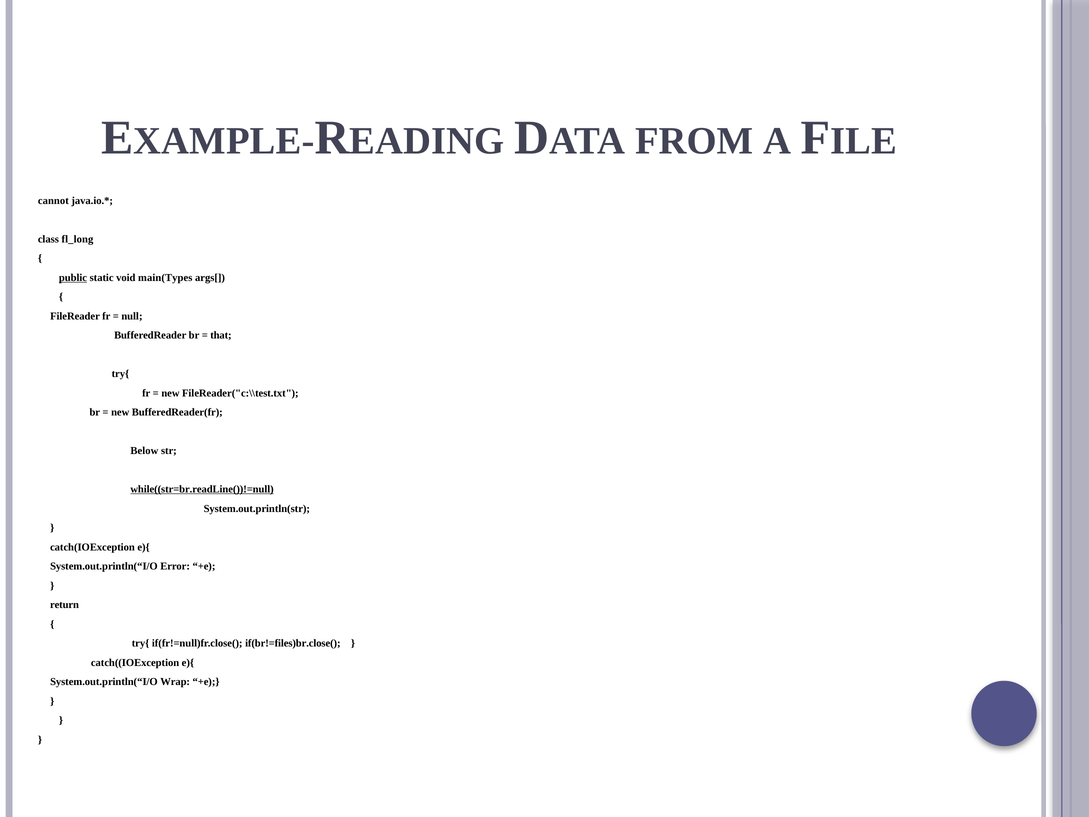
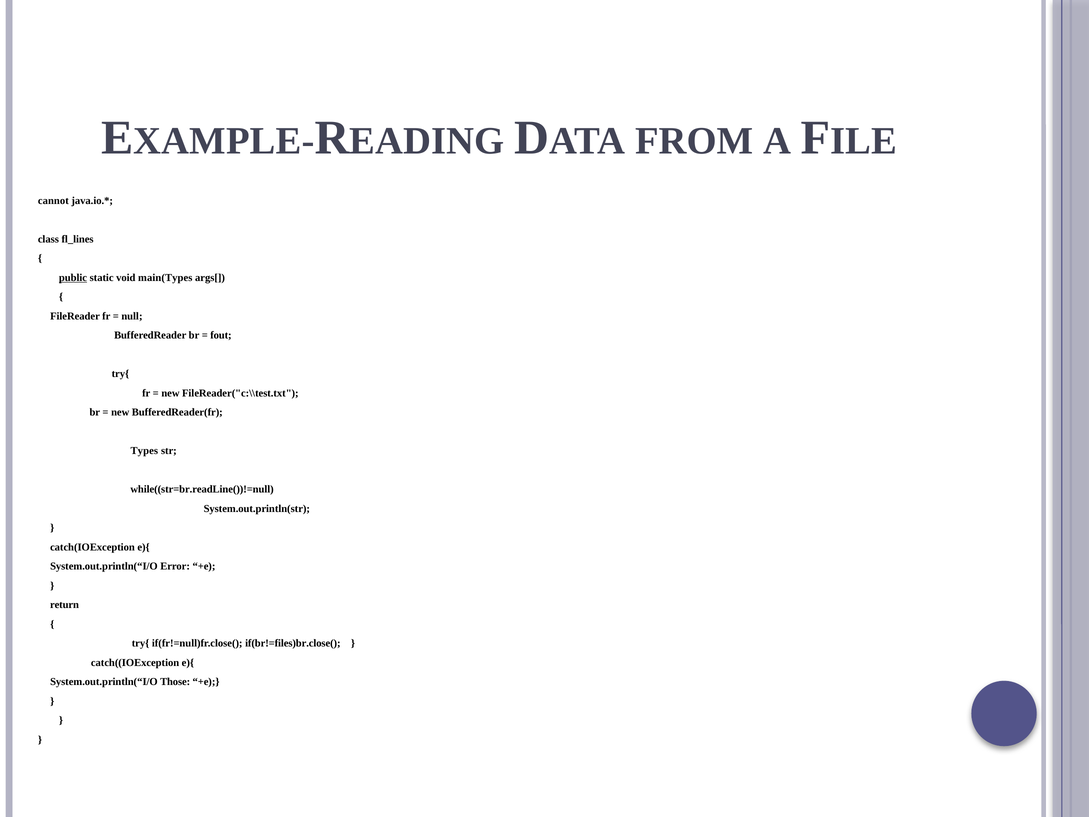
fl_long: fl_long -> fl_lines (78, 239)
that: that -> fout (221, 335)
Below: Below -> Types (144, 451)
while((str=br.readLine())!=null underline: present -> none (202, 489)
Wrap: Wrap -> Those (175, 682)
